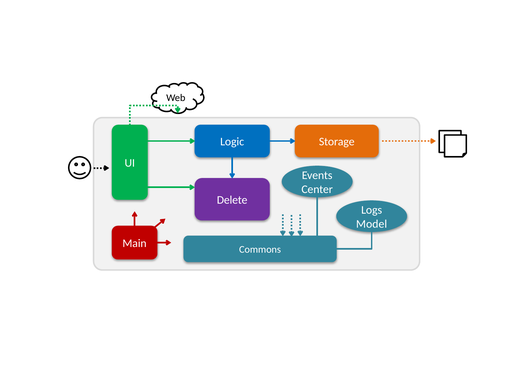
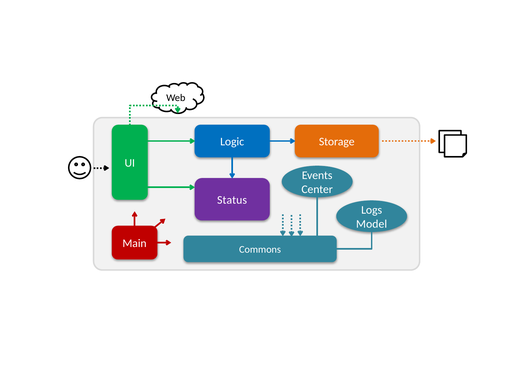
Delete: Delete -> Status (232, 200)
